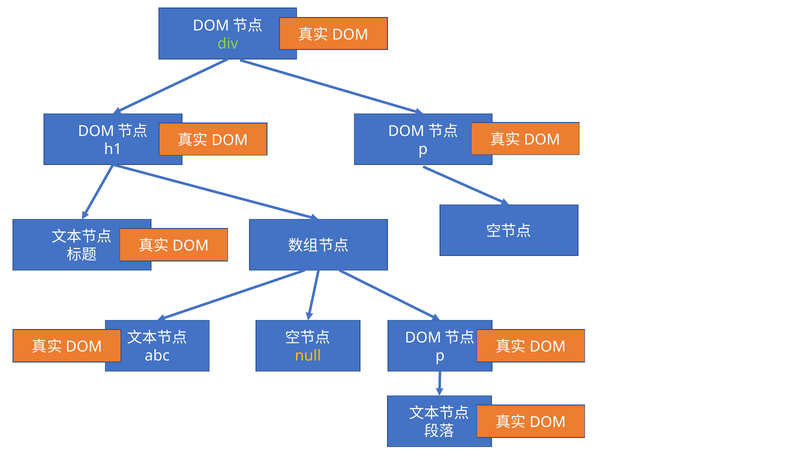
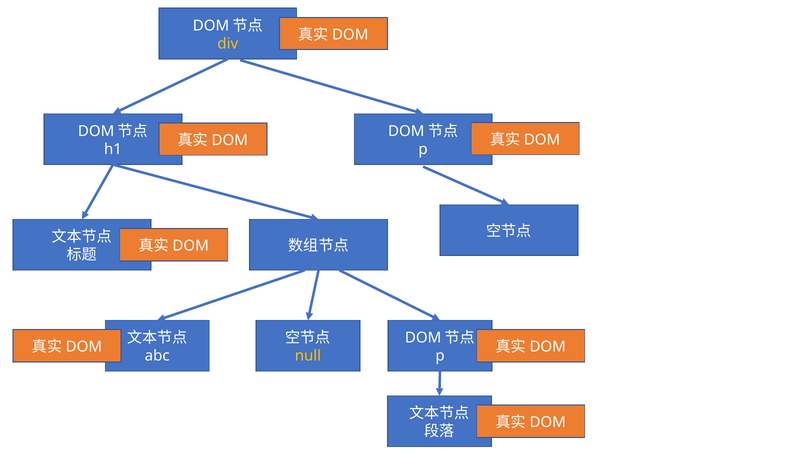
div colour: light green -> yellow (228, 44)
